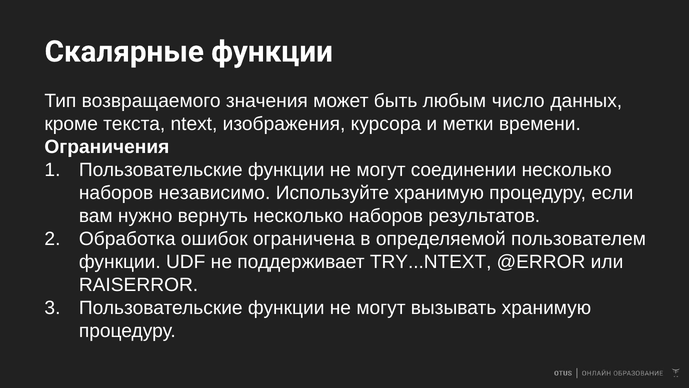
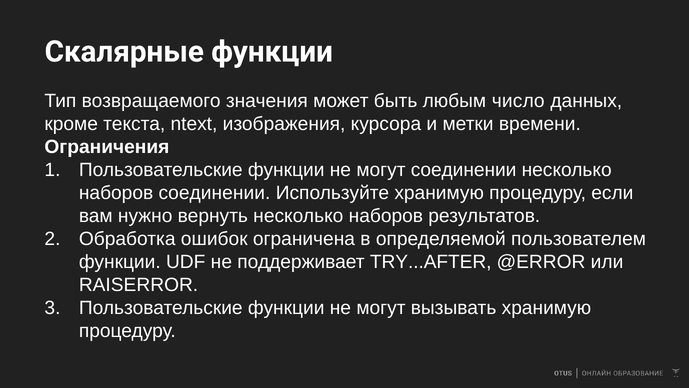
наборов независимо: независимо -> соединении (214, 193)
TRY...NTEXT: TRY...NTEXT -> TRY...AFTER (431, 262)
